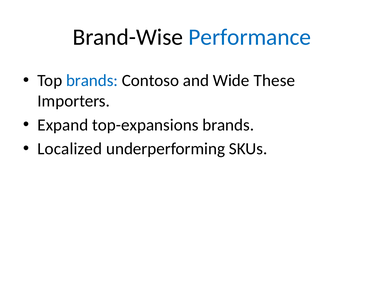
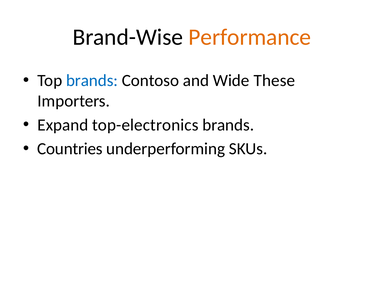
Performance colour: blue -> orange (250, 37)
top-expansions: top-expansions -> top-electronics (145, 125)
Localized: Localized -> Countries (70, 149)
